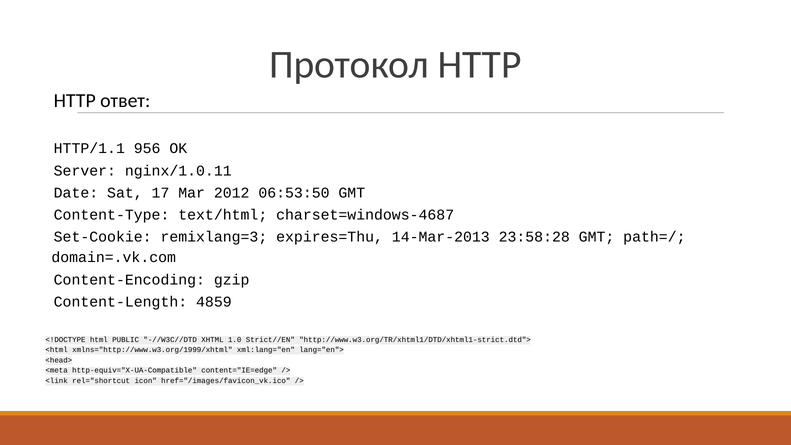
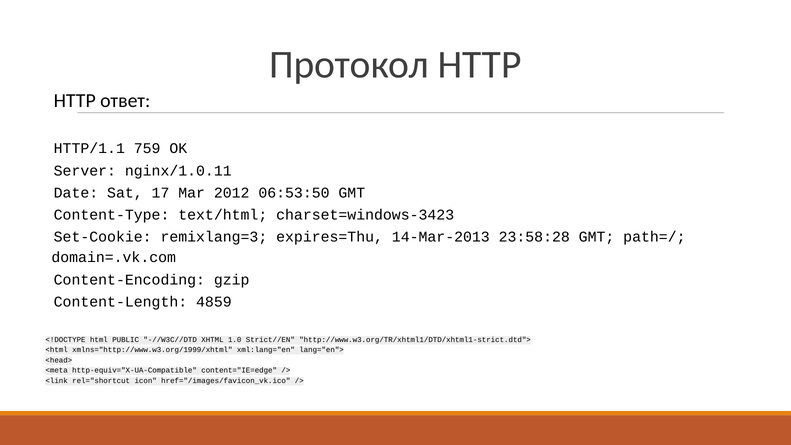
956: 956 -> 759 (147, 149)
charset=windows-4687: charset=windows-4687 -> charset=windows-3423 (365, 215)
